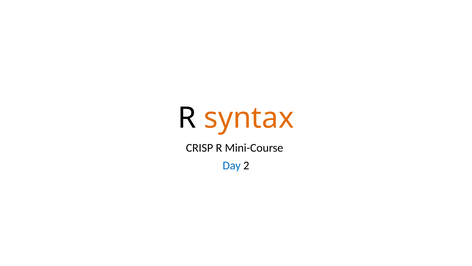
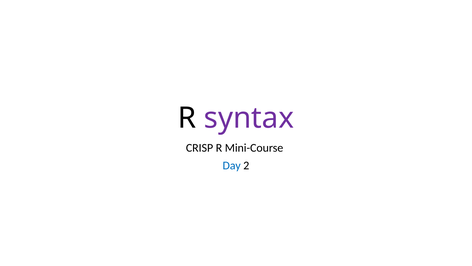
syntax colour: orange -> purple (249, 118)
